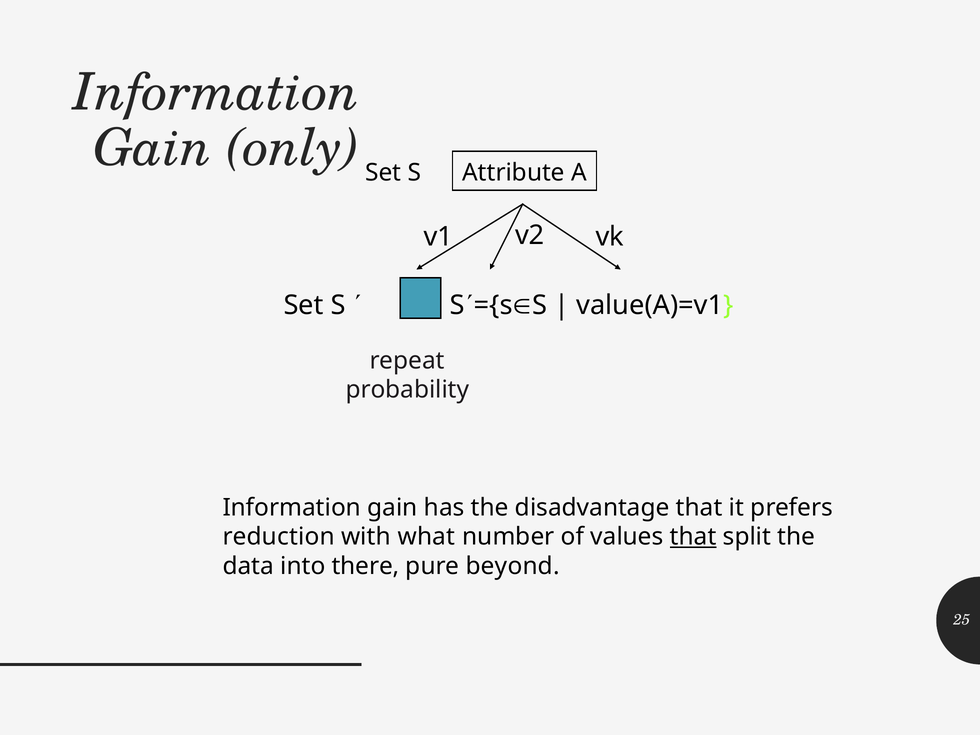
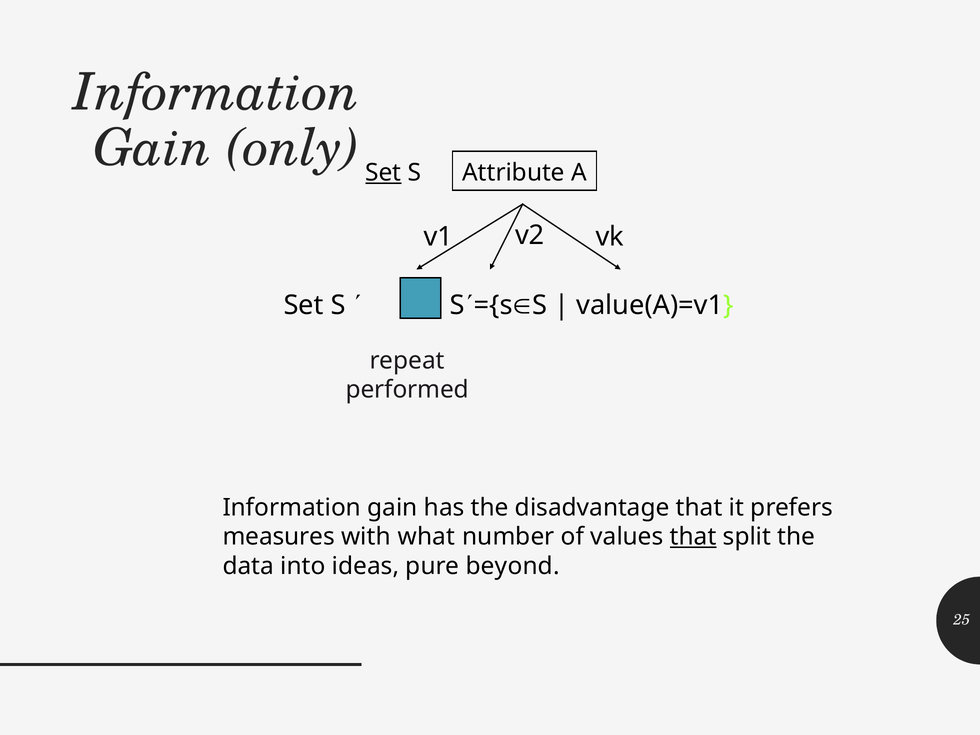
Set underline: none -> present (383, 173)
probability: probability -> performed (407, 390)
reduction: reduction -> measures (279, 537)
there: there -> ideas (365, 566)
